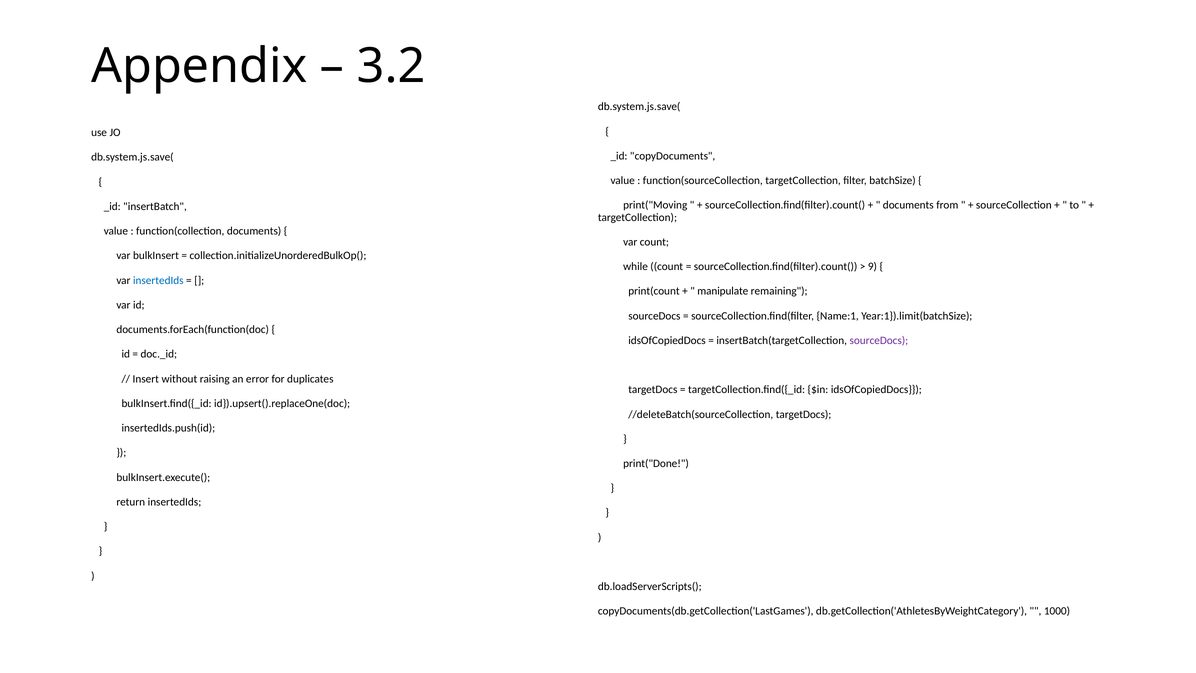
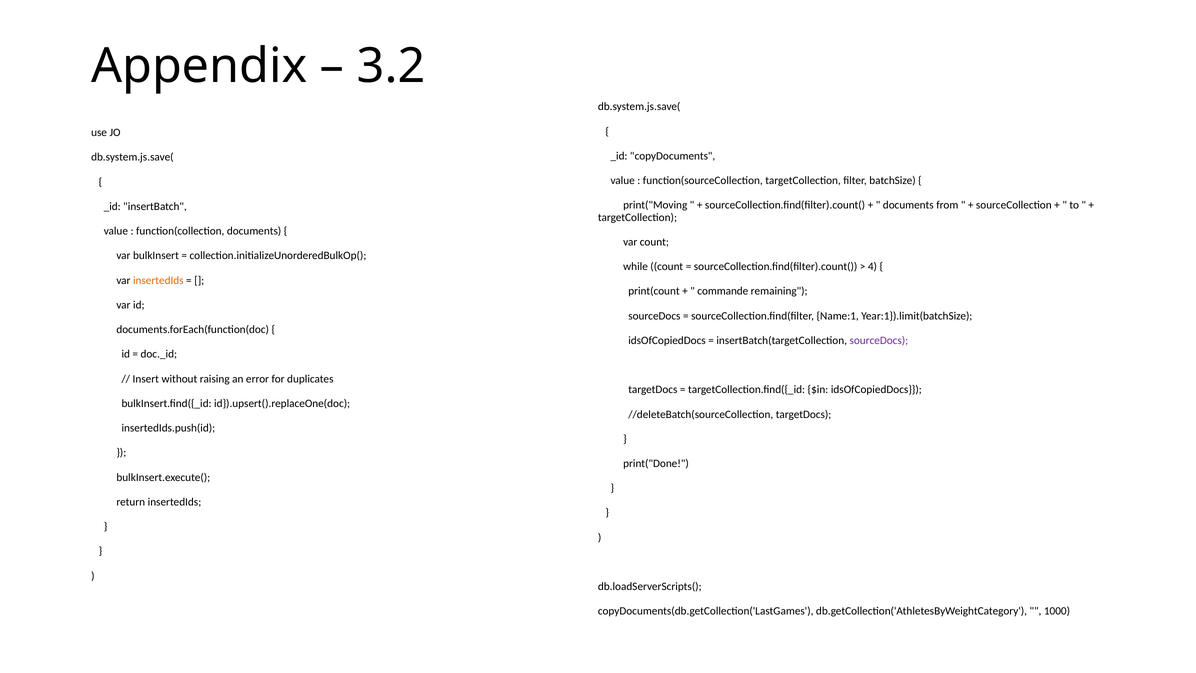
9: 9 -> 4 (872, 266)
insertedIds colour: blue -> orange (158, 280)
manipulate: manipulate -> commande (723, 291)
